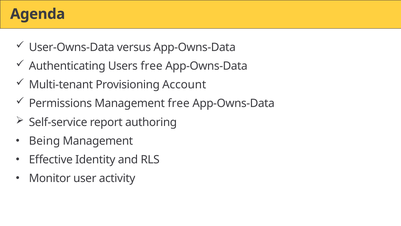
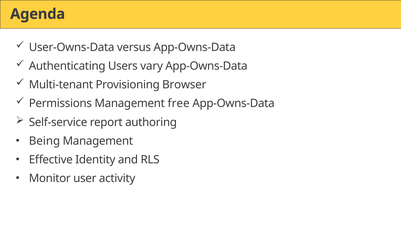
Users free: free -> vary (152, 66)
Account: Account -> Browser (184, 85)
